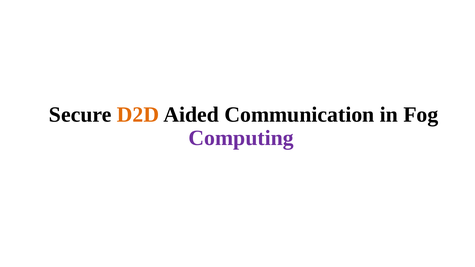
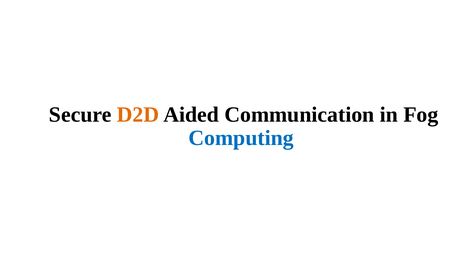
Computing colour: purple -> blue (241, 138)
